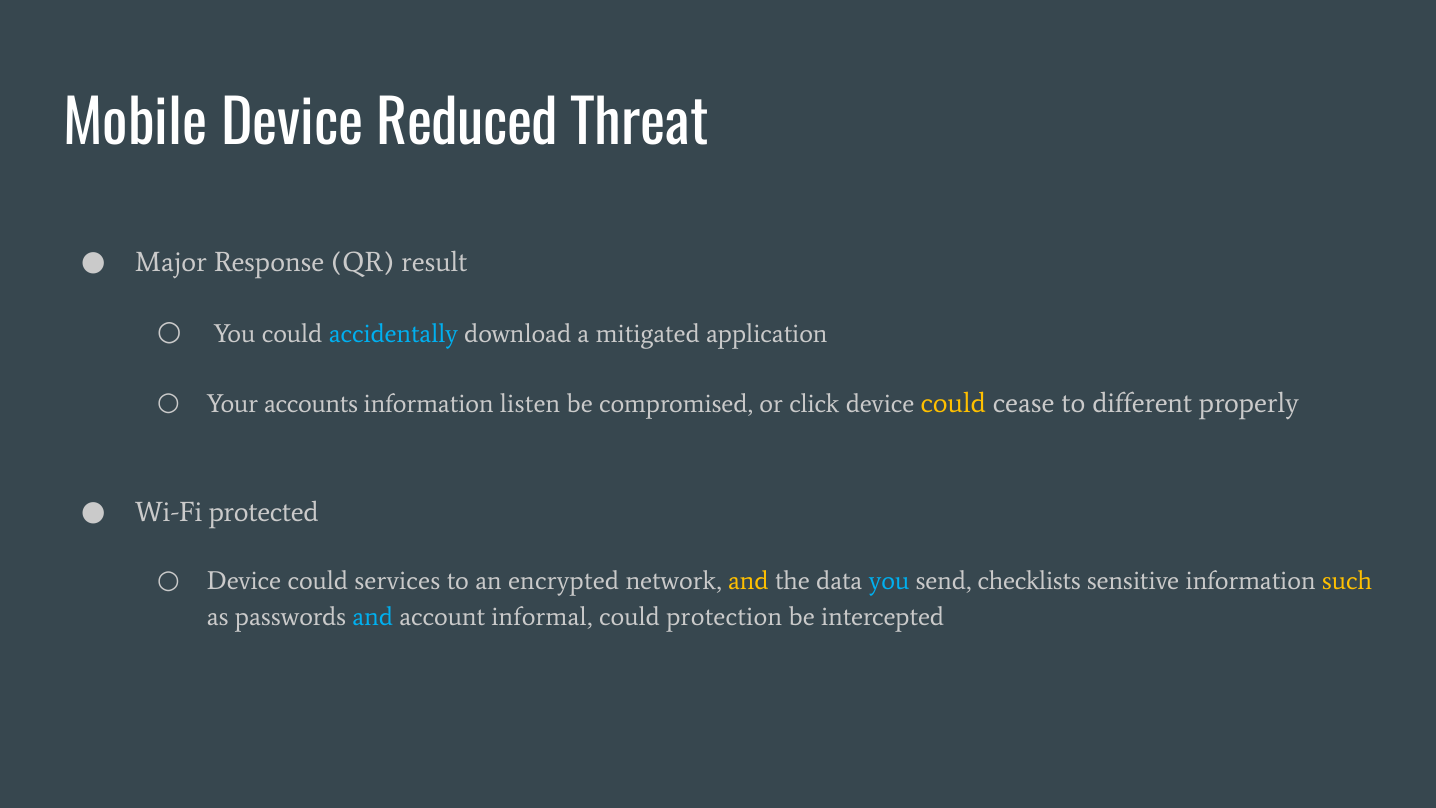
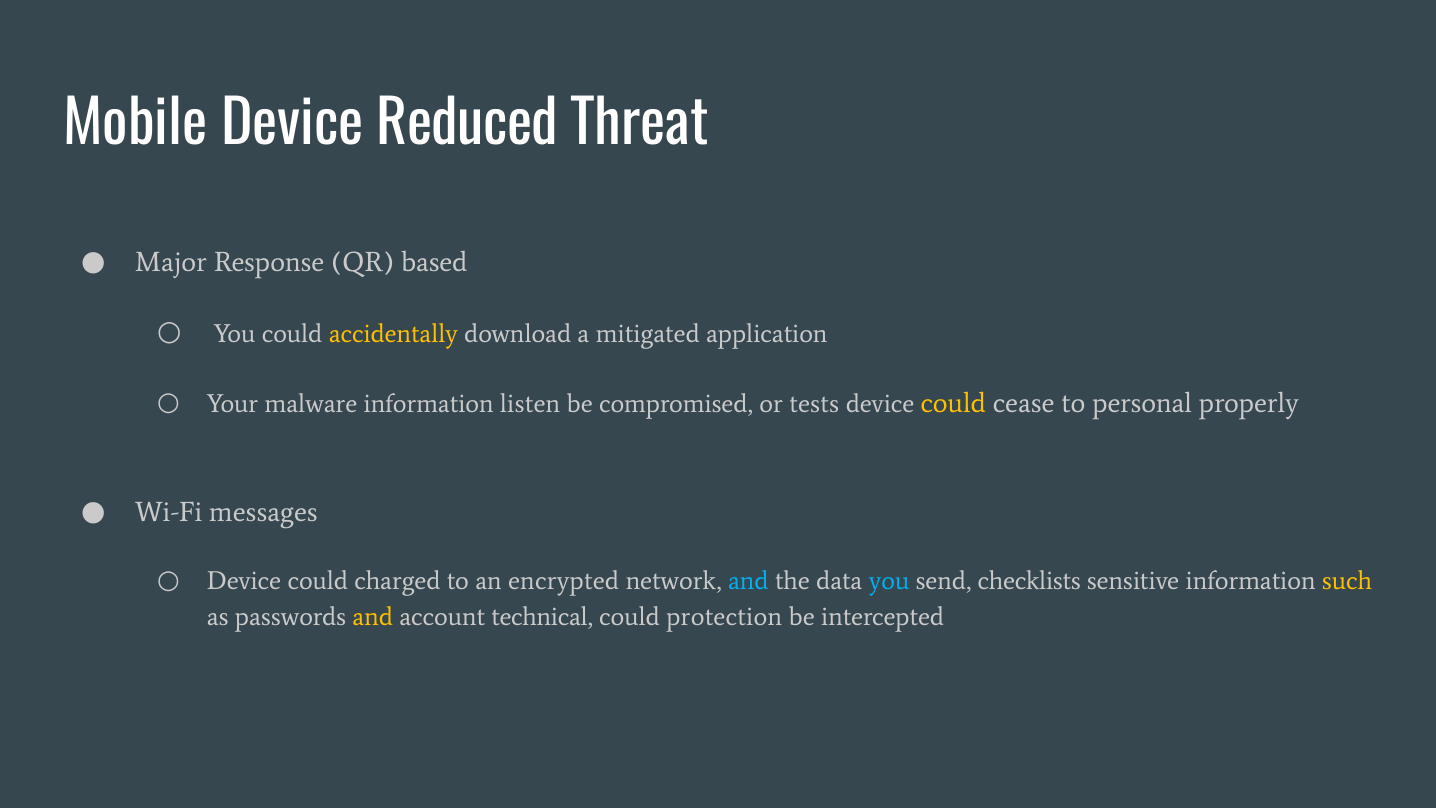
result: result -> based (434, 262)
accidentally colour: light blue -> yellow (393, 333)
accounts: accounts -> malware (311, 404)
click: click -> tests (814, 404)
different: different -> personal (1142, 403)
protected: protected -> messages (263, 512)
services: services -> charged (397, 581)
and colour: yellow -> light blue (748, 581)
and colour: light blue -> yellow (373, 617)
informal: informal -> technical (542, 617)
